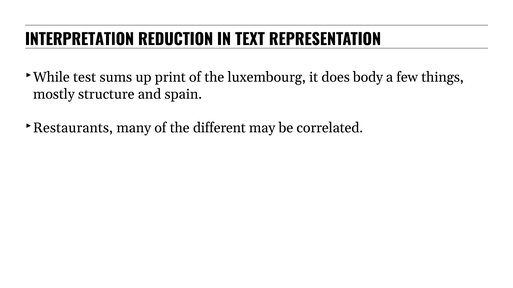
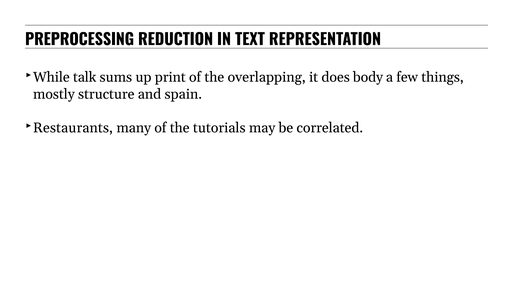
INTERPRETATION: INTERPRETATION -> PREPROCESSING (80, 40)
test: test -> talk (85, 77)
luxembourg: luxembourg -> overlapping (267, 77)
different: different -> tutorials (219, 128)
